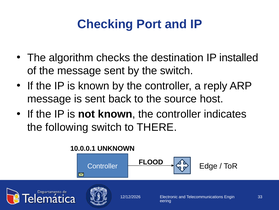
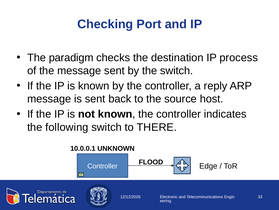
algorithm: algorithm -> paradigm (71, 57)
installed: installed -> process (239, 57)
